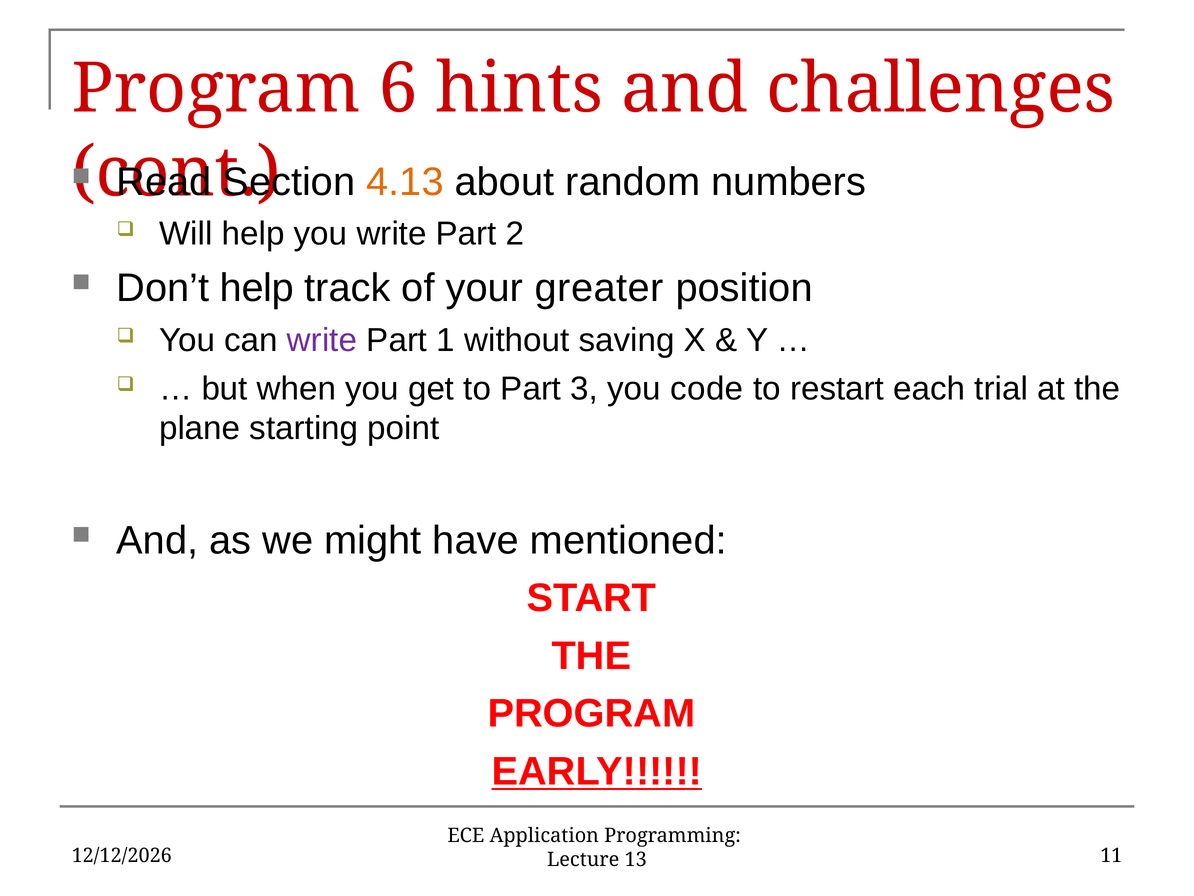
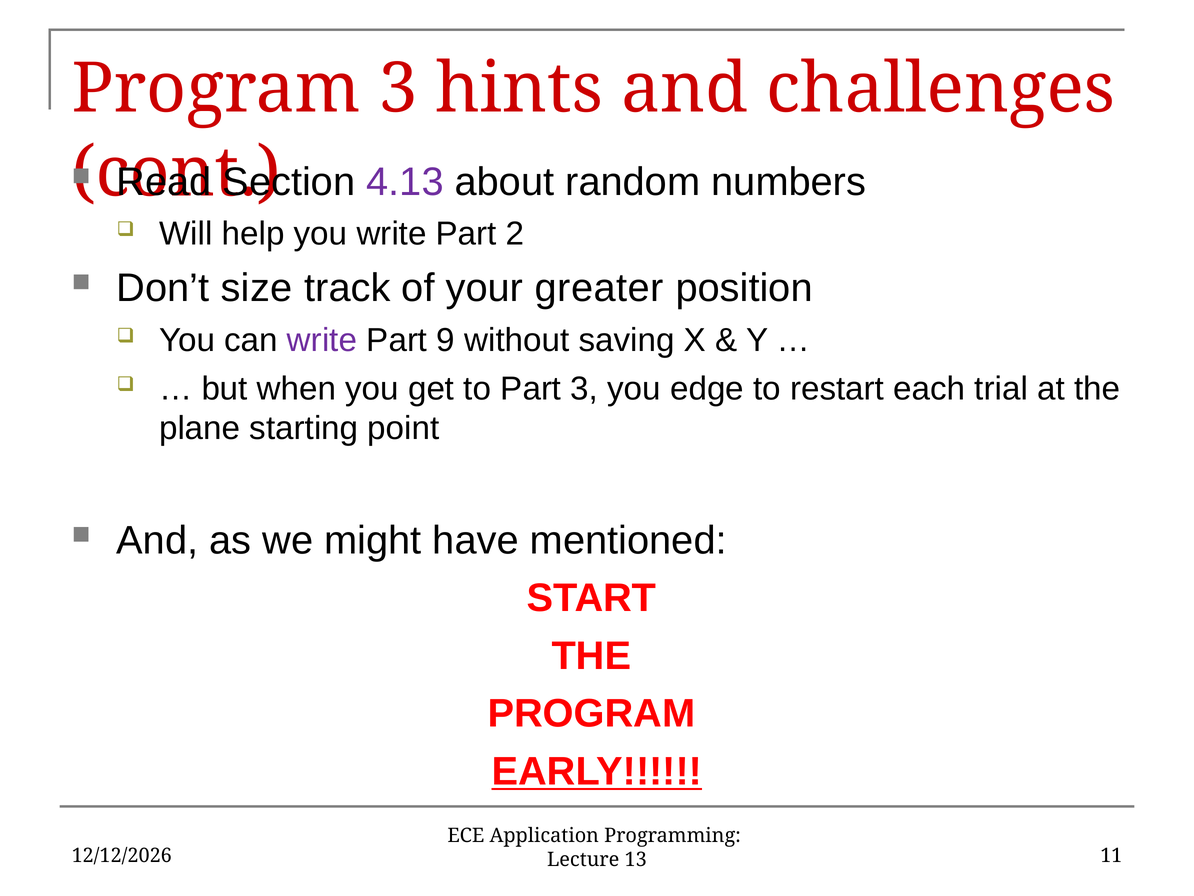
Program 6: 6 -> 3 (398, 89)
4.13 colour: orange -> purple (405, 182)
Don’t help: help -> size (257, 288)
1: 1 -> 9 (446, 340)
code: code -> edge (707, 388)
